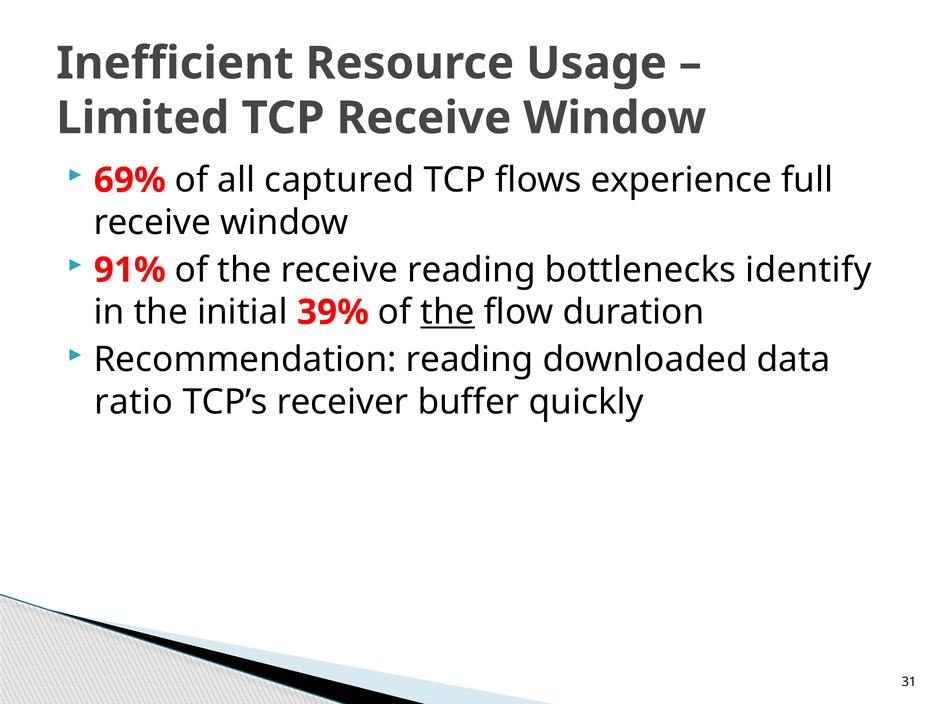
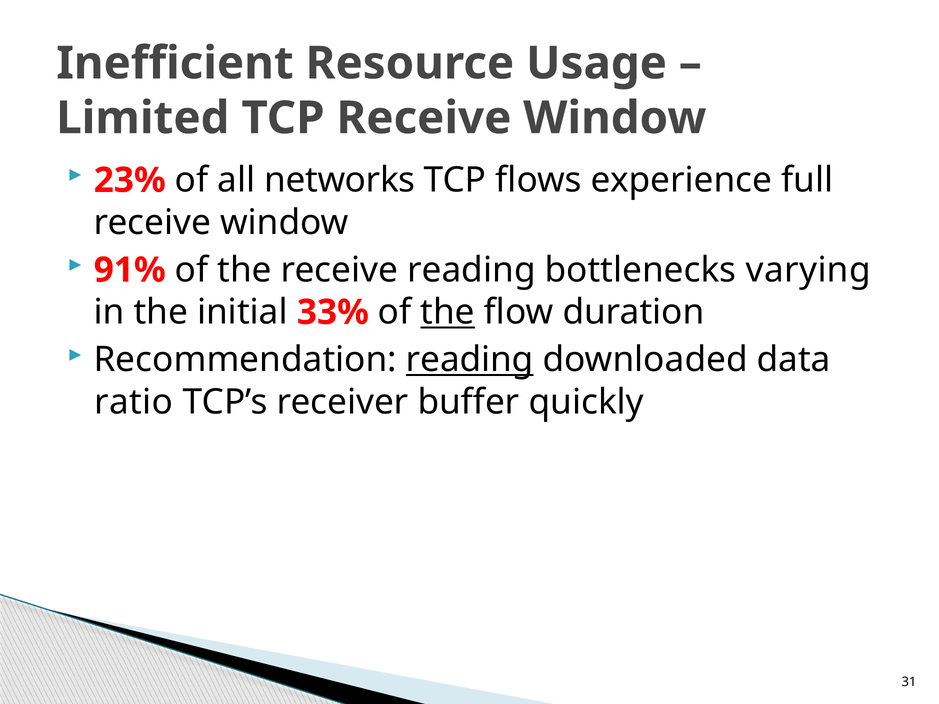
69%: 69% -> 23% (130, 180)
captured: captured -> networks (340, 180)
identify: identify -> varying (808, 270)
39%: 39% -> 33% (333, 312)
reading underline: none -> present (470, 360)
